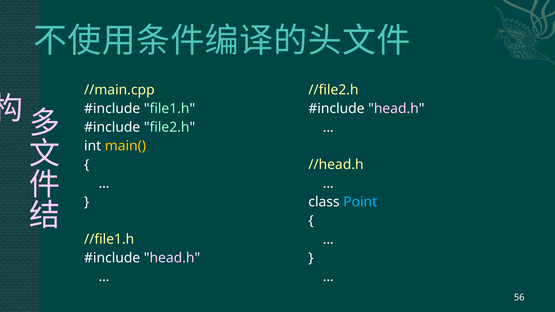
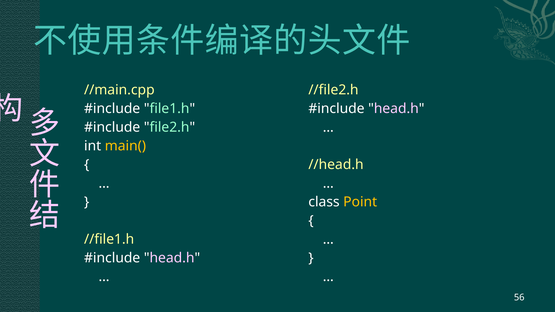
Point colour: light blue -> yellow (360, 202)
